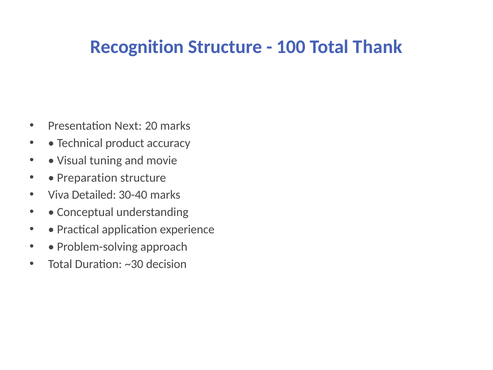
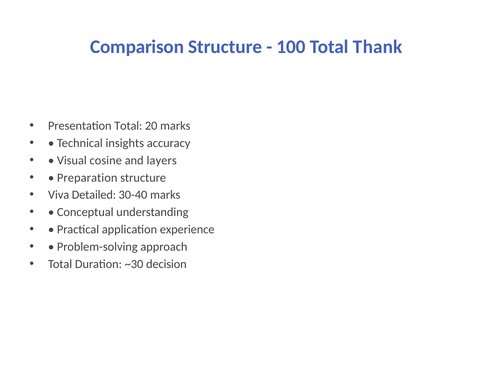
Recognition: Recognition -> Comparison (137, 47)
Presentation Next: Next -> Total (128, 126)
product: product -> insights (125, 143)
tuning: tuning -> cosine (106, 160)
movie: movie -> layers (162, 160)
